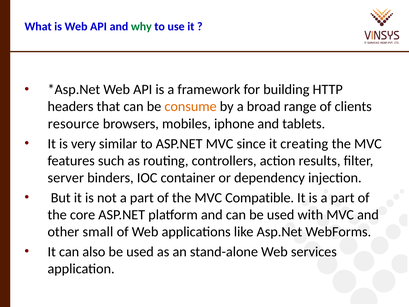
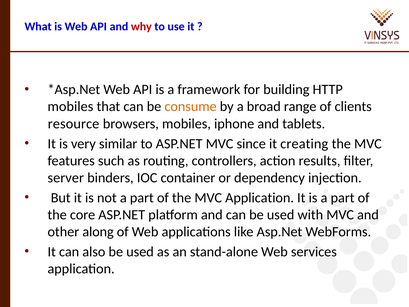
why colour: green -> red (141, 27)
headers: headers -> mobiles (70, 107)
MVC Compatible: Compatible -> Application (260, 198)
small: small -> along (98, 232)
